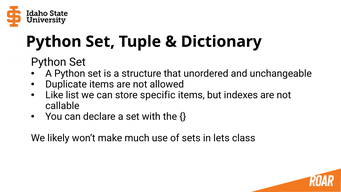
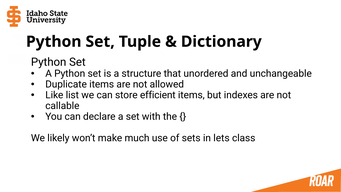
specific: specific -> efficient (158, 95)
